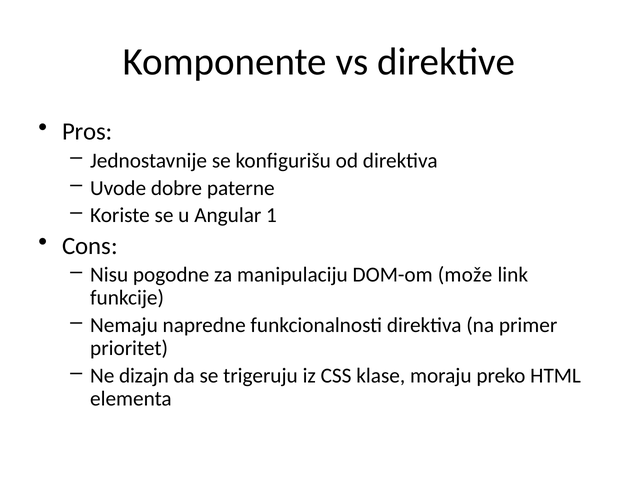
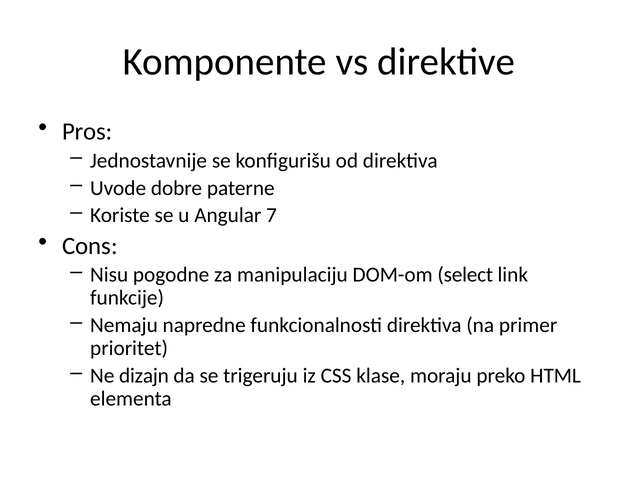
1: 1 -> 7 (271, 215)
može: može -> select (465, 275)
